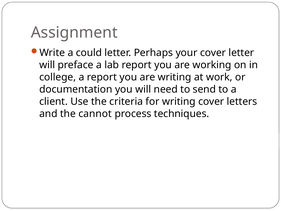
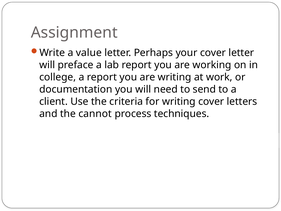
could: could -> value (89, 53)
